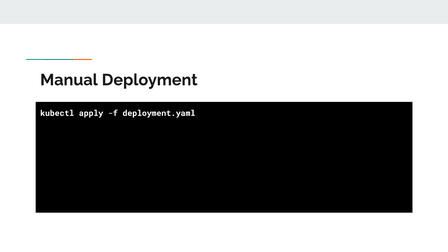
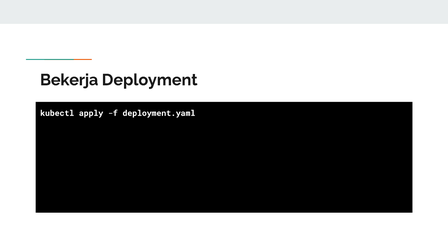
Manual: Manual -> Bekerja (69, 80)
